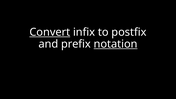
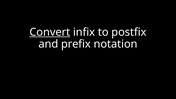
notation underline: present -> none (116, 44)
